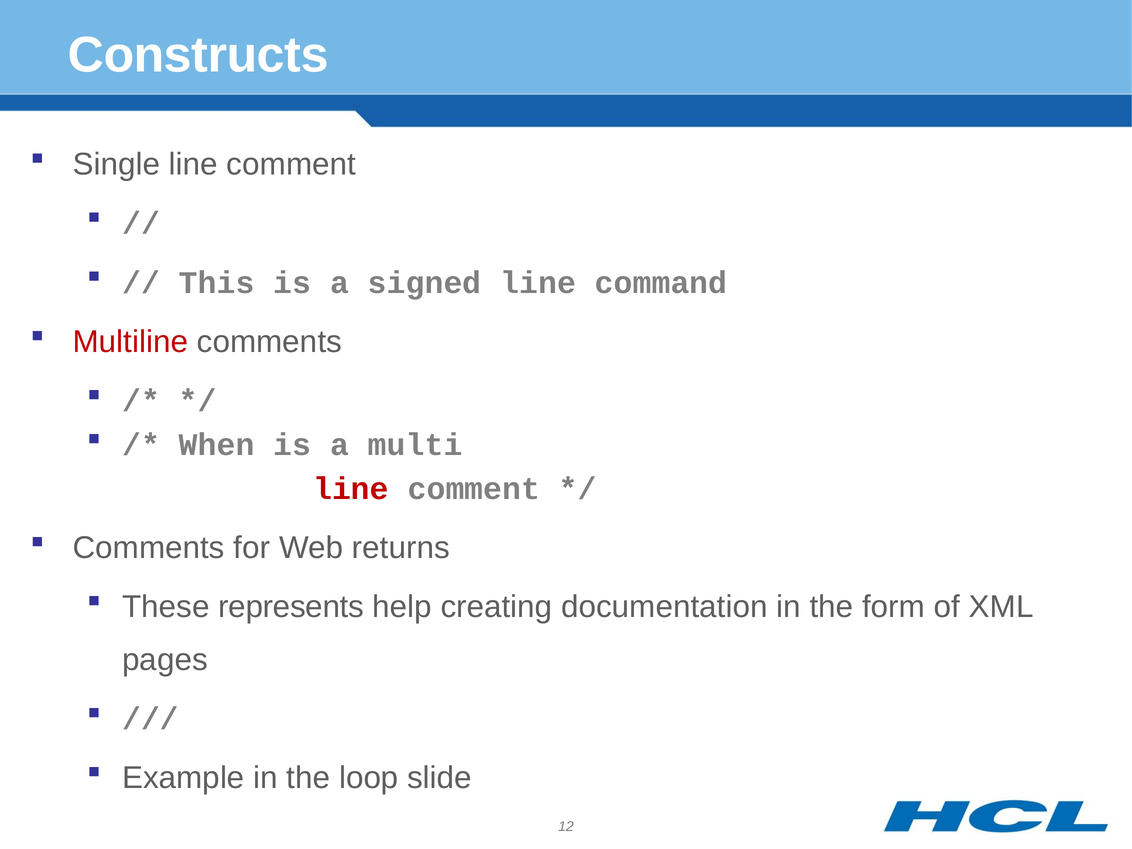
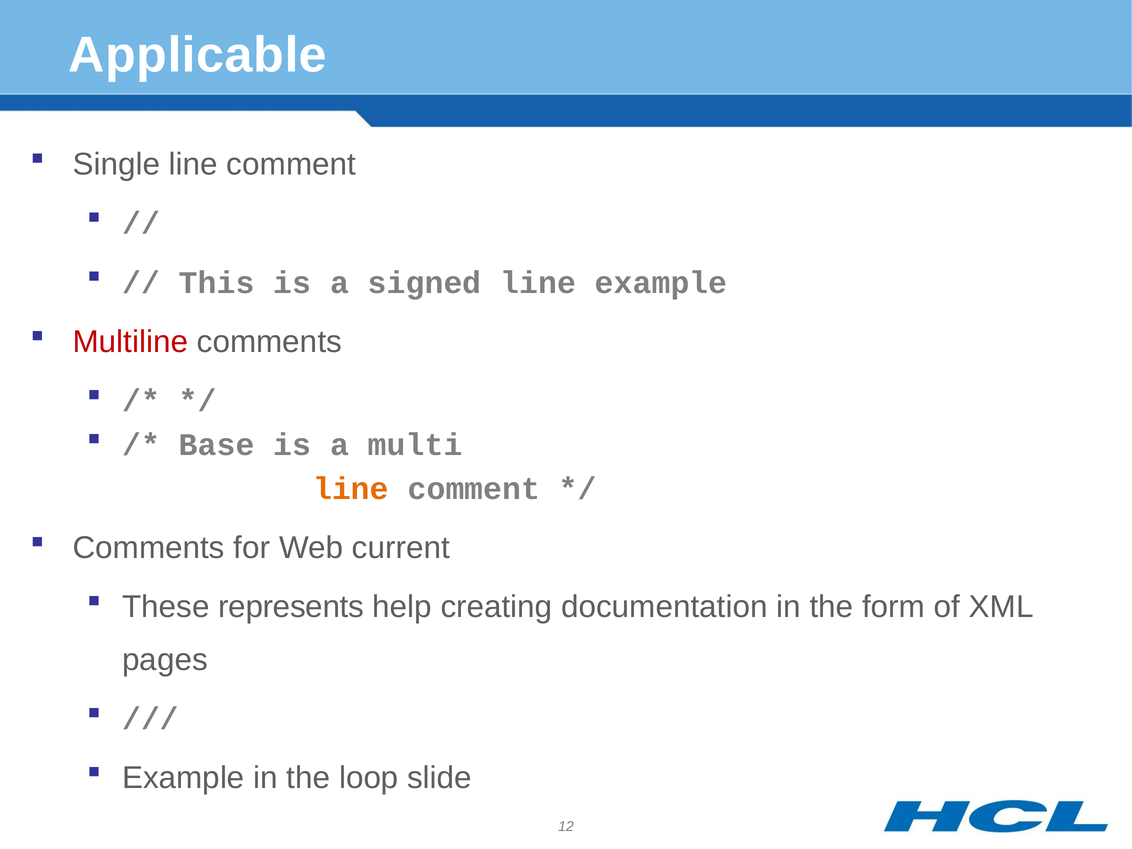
Constructs: Constructs -> Applicable (198, 55)
line command: command -> example (661, 283)
When: When -> Base (217, 445)
line colour: red -> orange (351, 489)
returns: returns -> current (401, 548)
